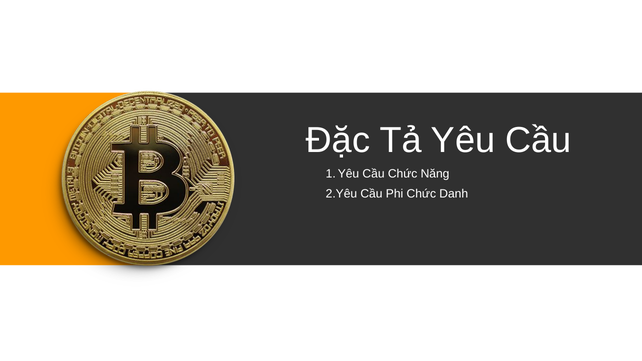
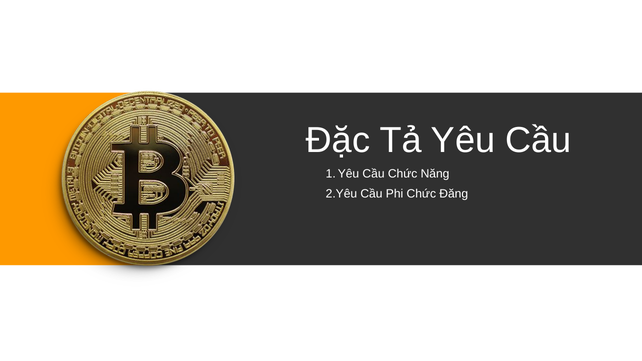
Danh: Danh -> Đăng (454, 194)
